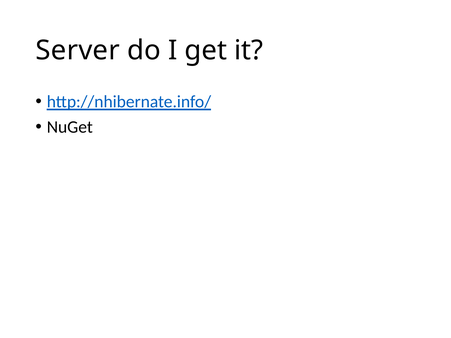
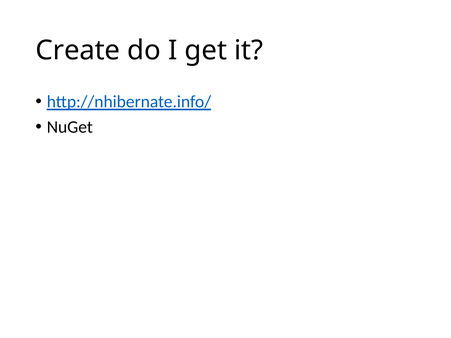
Server: Server -> Create (78, 51)
